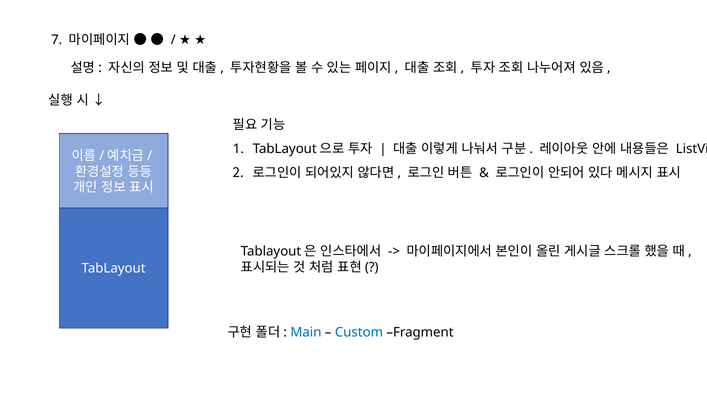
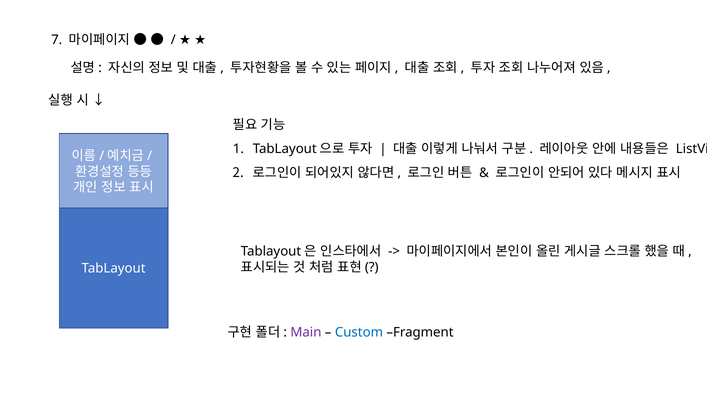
Main colour: blue -> purple (306, 332)
